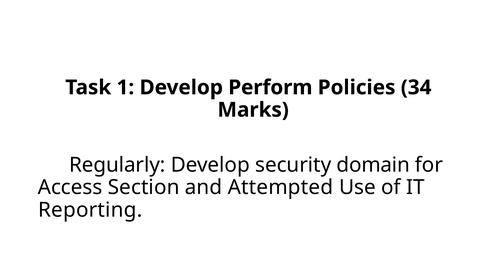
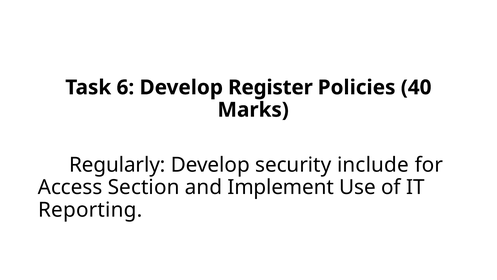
1: 1 -> 6 (125, 87)
Perform: Perform -> Register (270, 87)
34: 34 -> 40 (416, 87)
domain: domain -> include (373, 165)
Attempted: Attempted -> Implement (281, 187)
